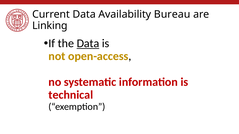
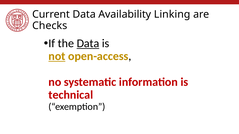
Bureau: Bureau -> Linking (172, 14)
Linking: Linking -> Checks (50, 26)
not underline: none -> present (57, 56)
